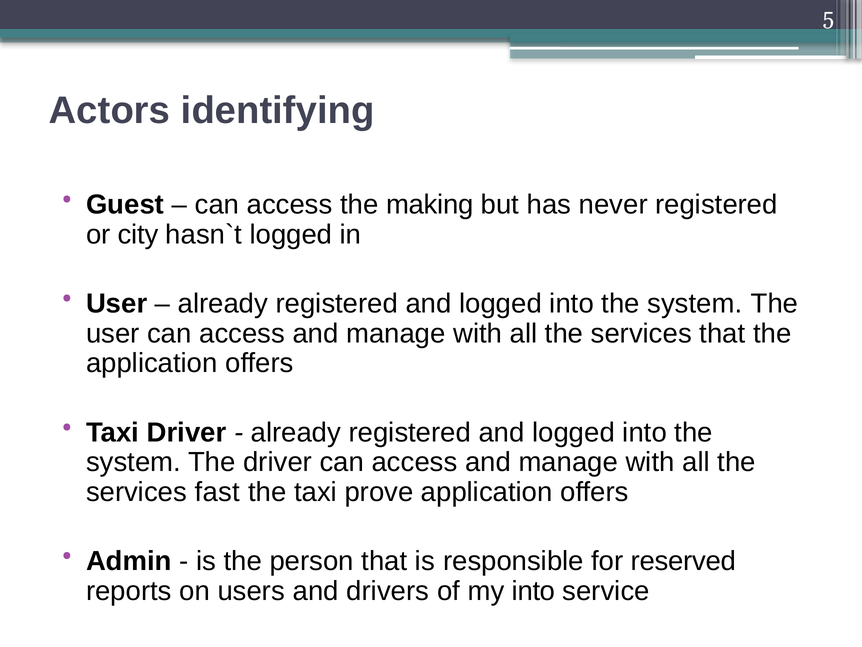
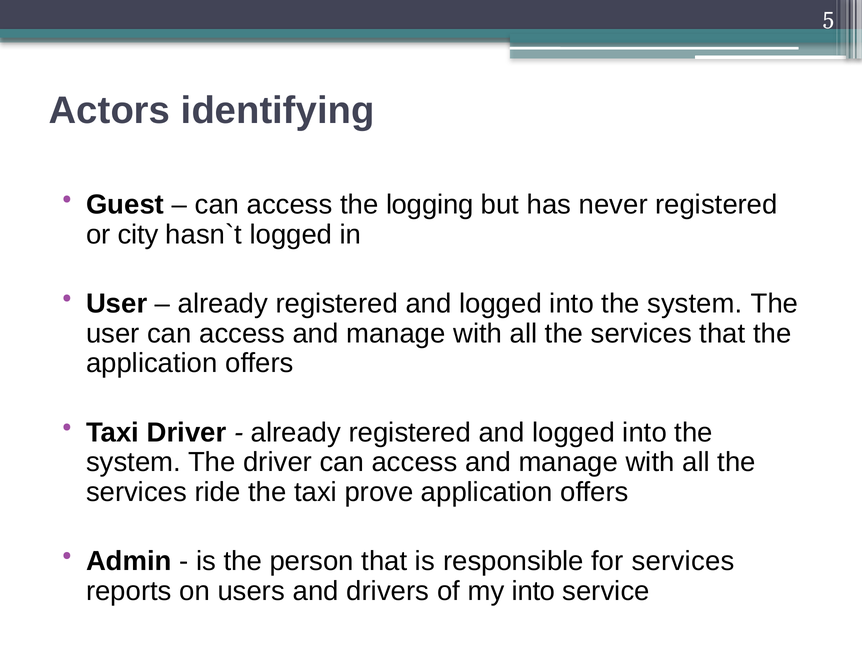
making: making -> logging (430, 205)
fast: fast -> ride (218, 492)
for reserved: reserved -> services (683, 561)
